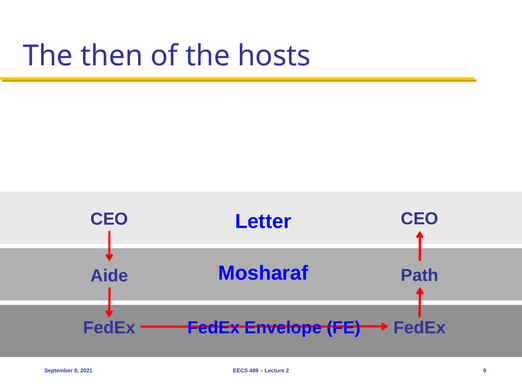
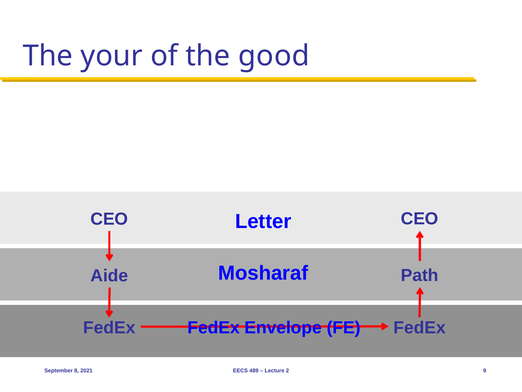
then: then -> your (112, 56)
hosts: hosts -> good (274, 56)
